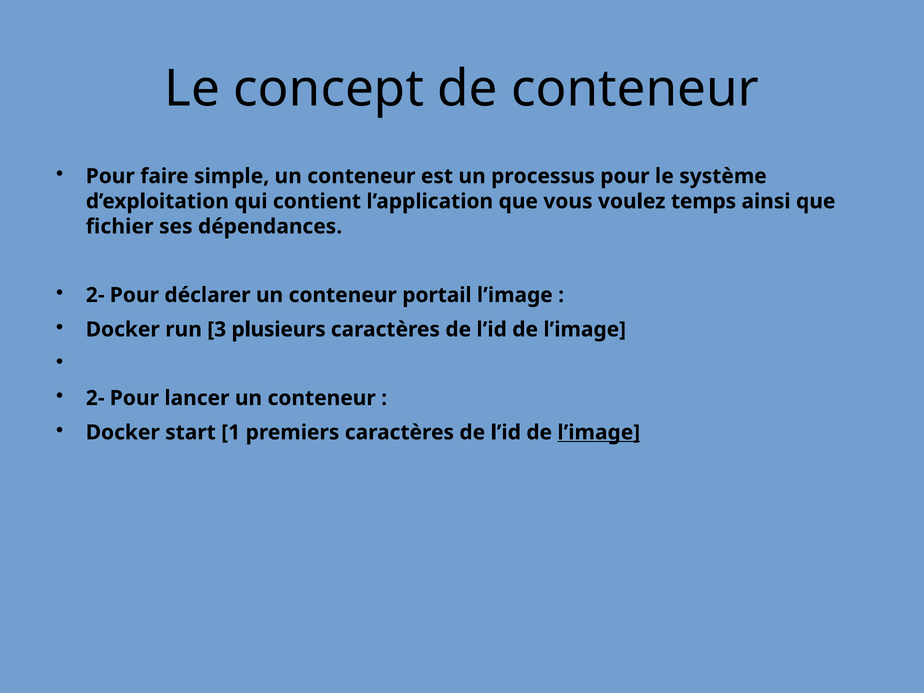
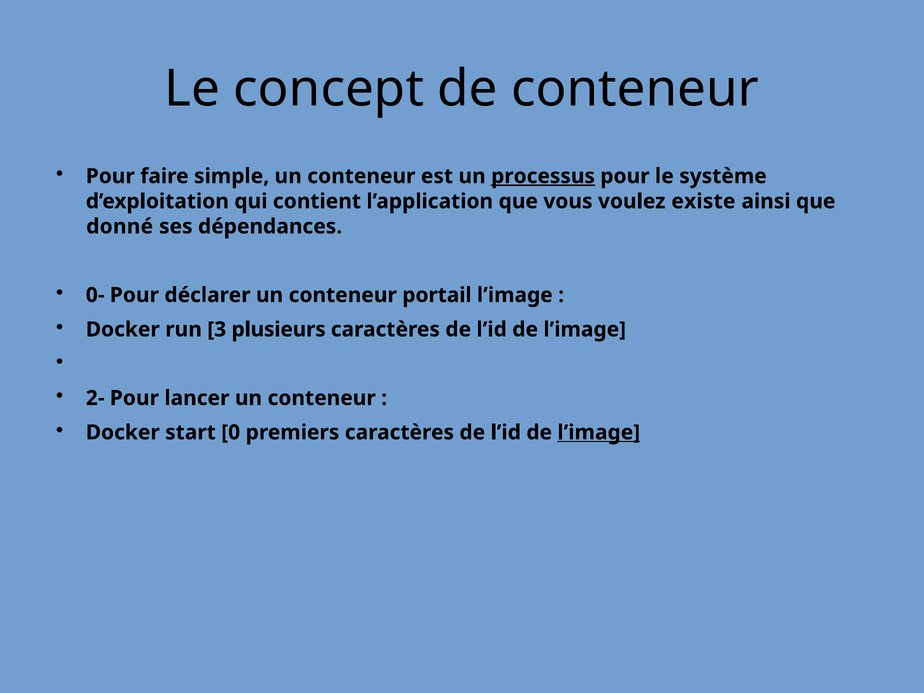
processus underline: none -> present (543, 176)
temps: temps -> existe (703, 201)
fichier: fichier -> donné (120, 226)
2-: 2- -> 0- (95, 295)
1: 1 -> 0 (231, 432)
